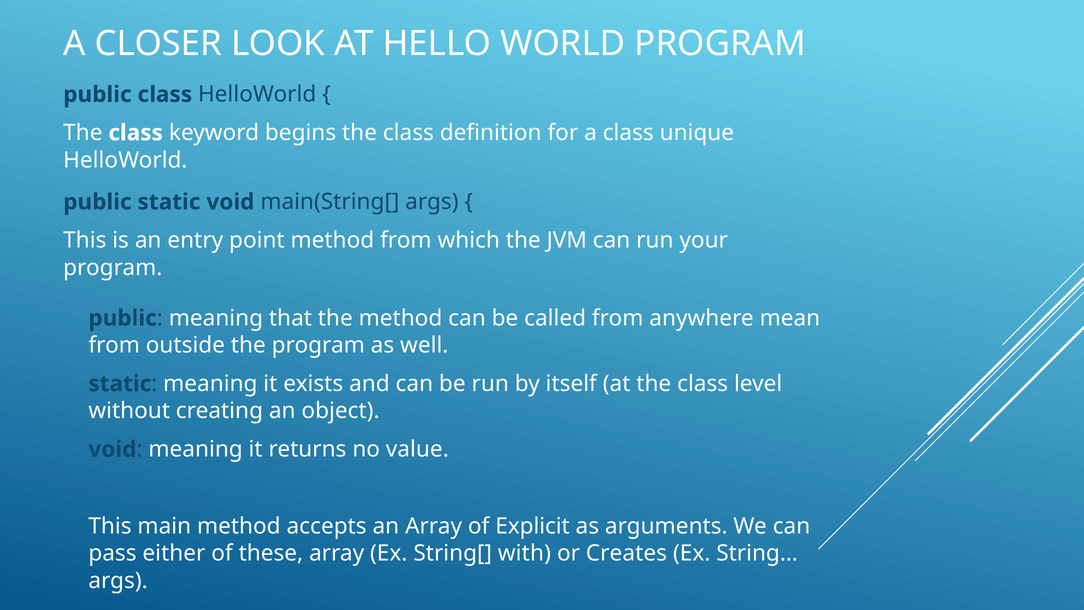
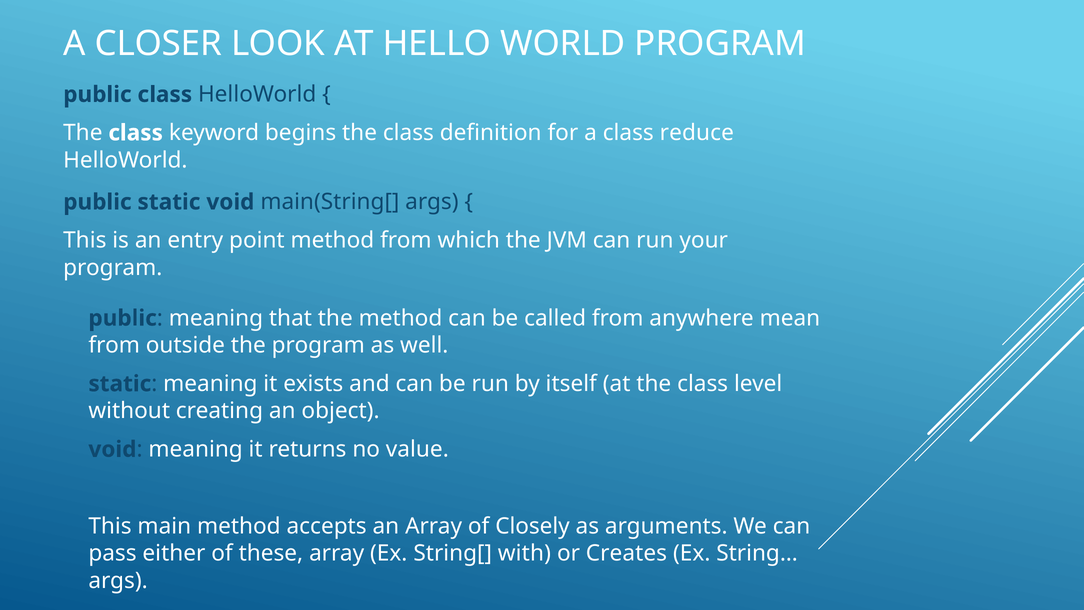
unique: unique -> reduce (697, 133)
Explicit: Explicit -> Closely (533, 526)
